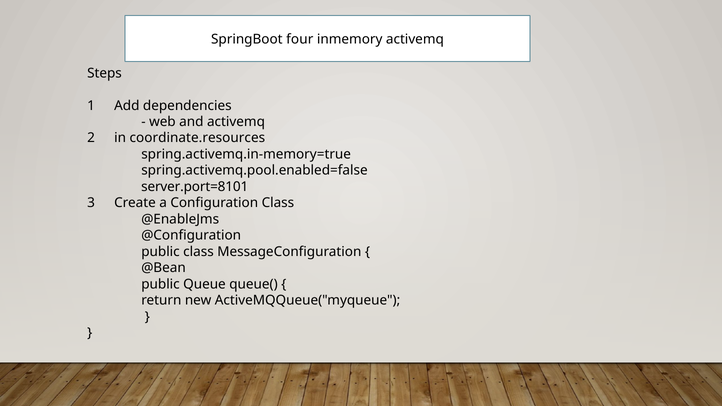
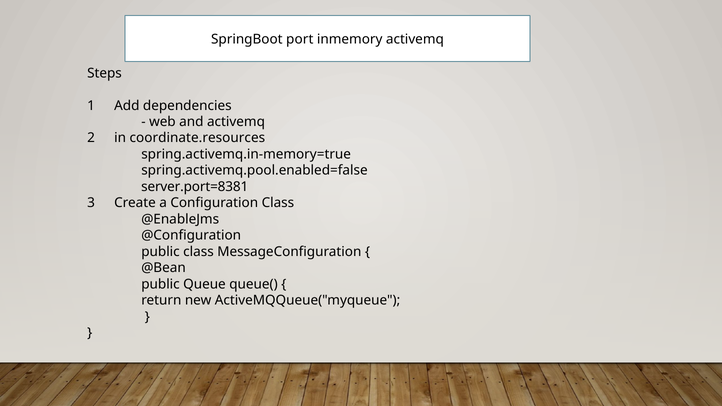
four: four -> port (300, 39)
server.port=8101: server.port=8101 -> server.port=8381 (195, 187)
